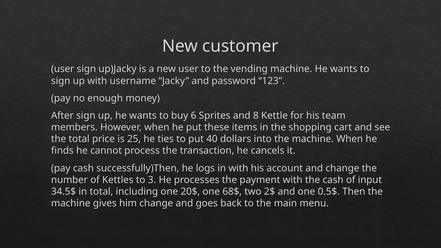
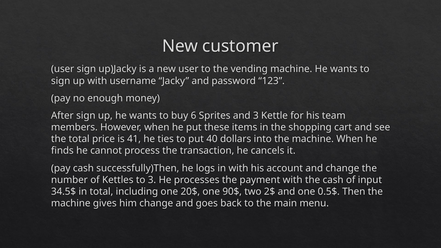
and 8: 8 -> 3 (256, 116)
25: 25 -> 41 (134, 139)
68$: 68$ -> 90$ (232, 192)
